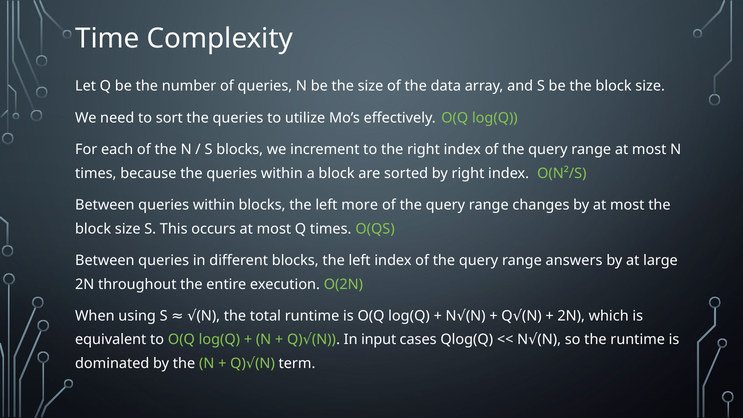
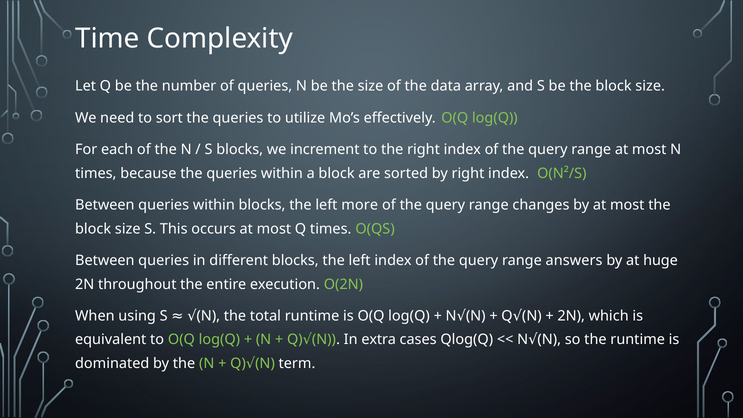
large: large -> huge (661, 261)
input: input -> extra (379, 340)
